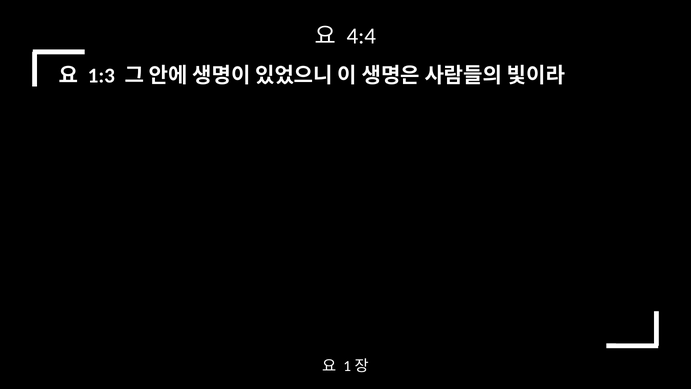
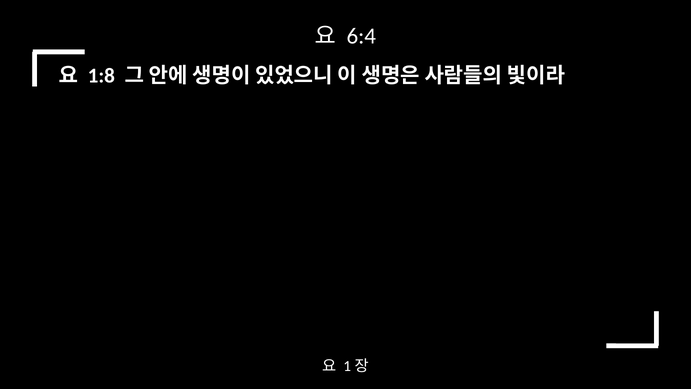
4:4: 4:4 -> 6:4 (361, 36)
1:3: 1:3 -> 1:8 (101, 76)
